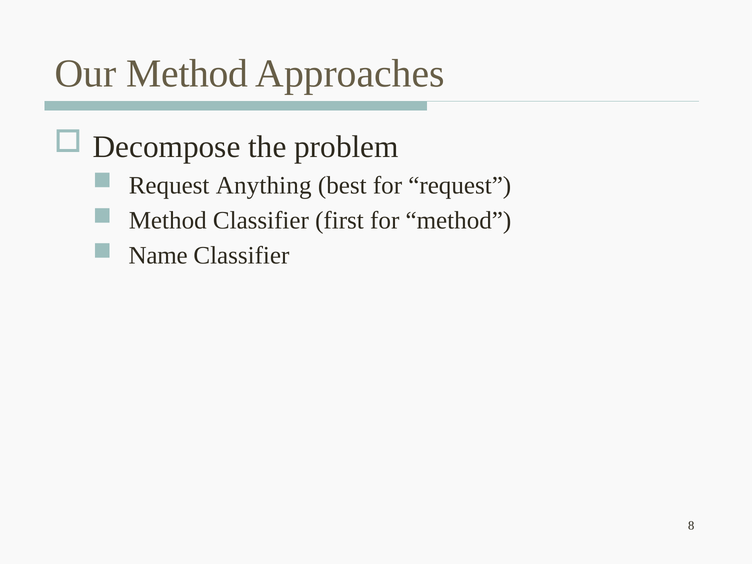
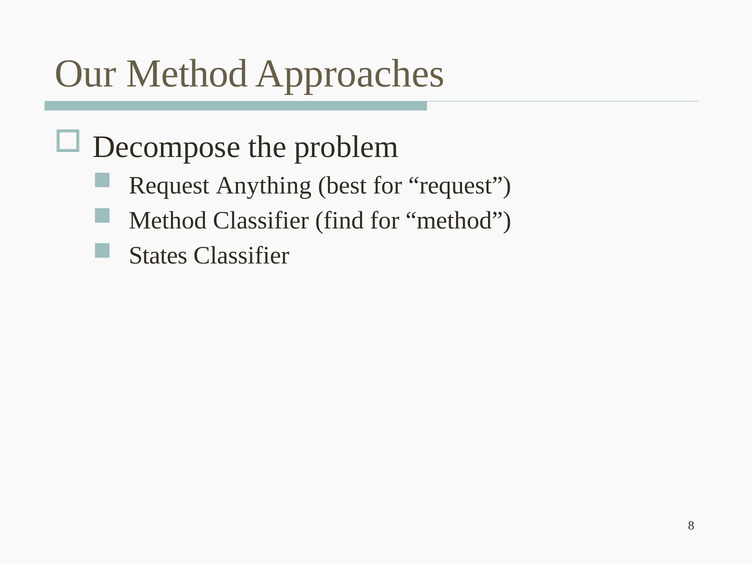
first: first -> find (339, 220)
Name: Name -> States (158, 255)
